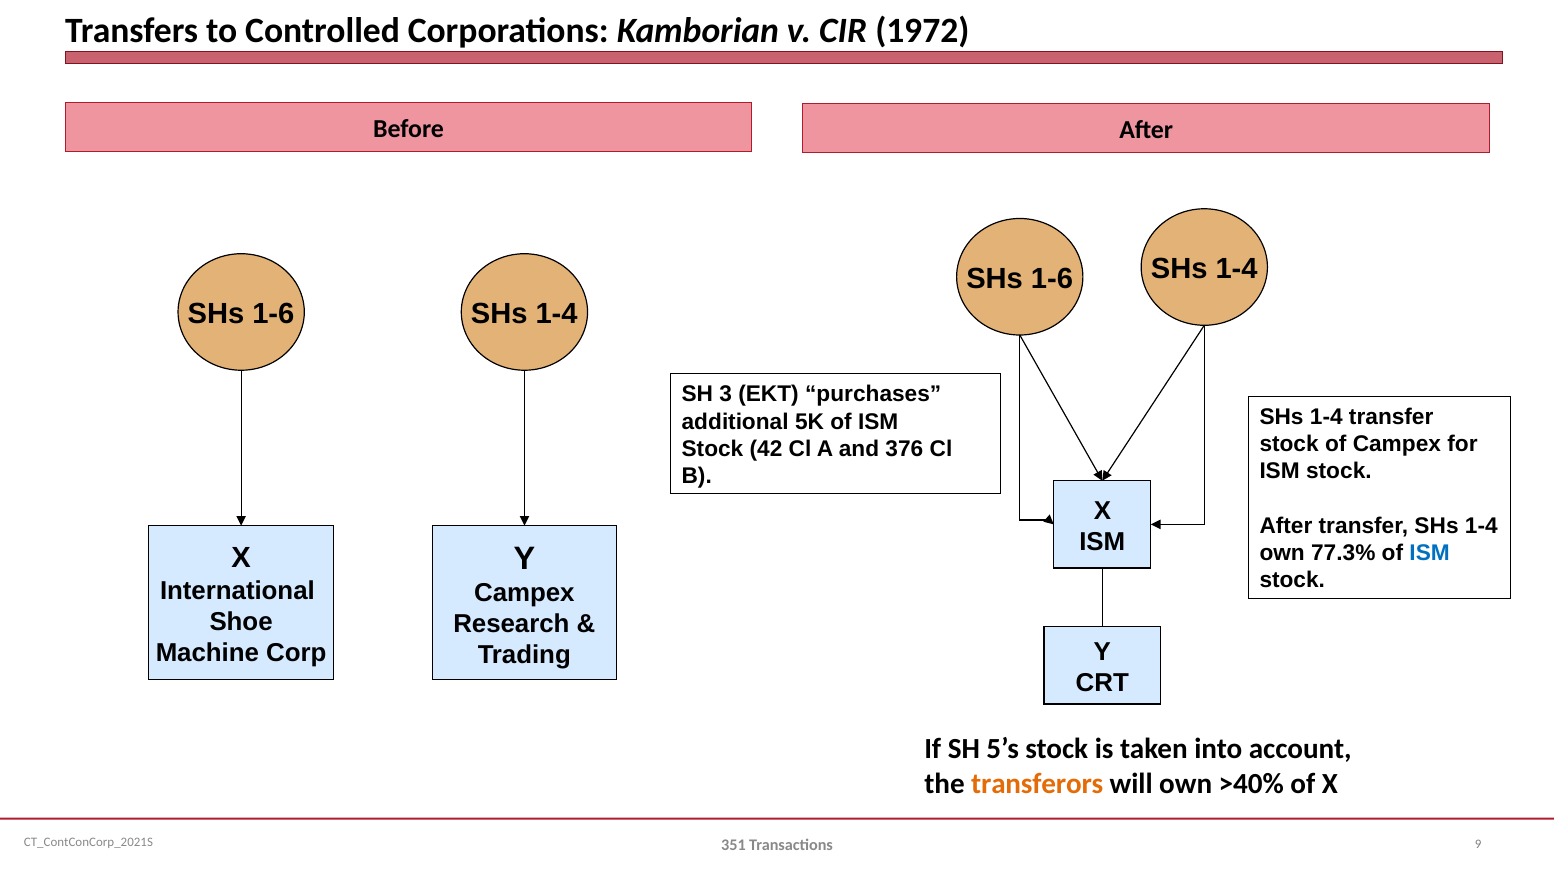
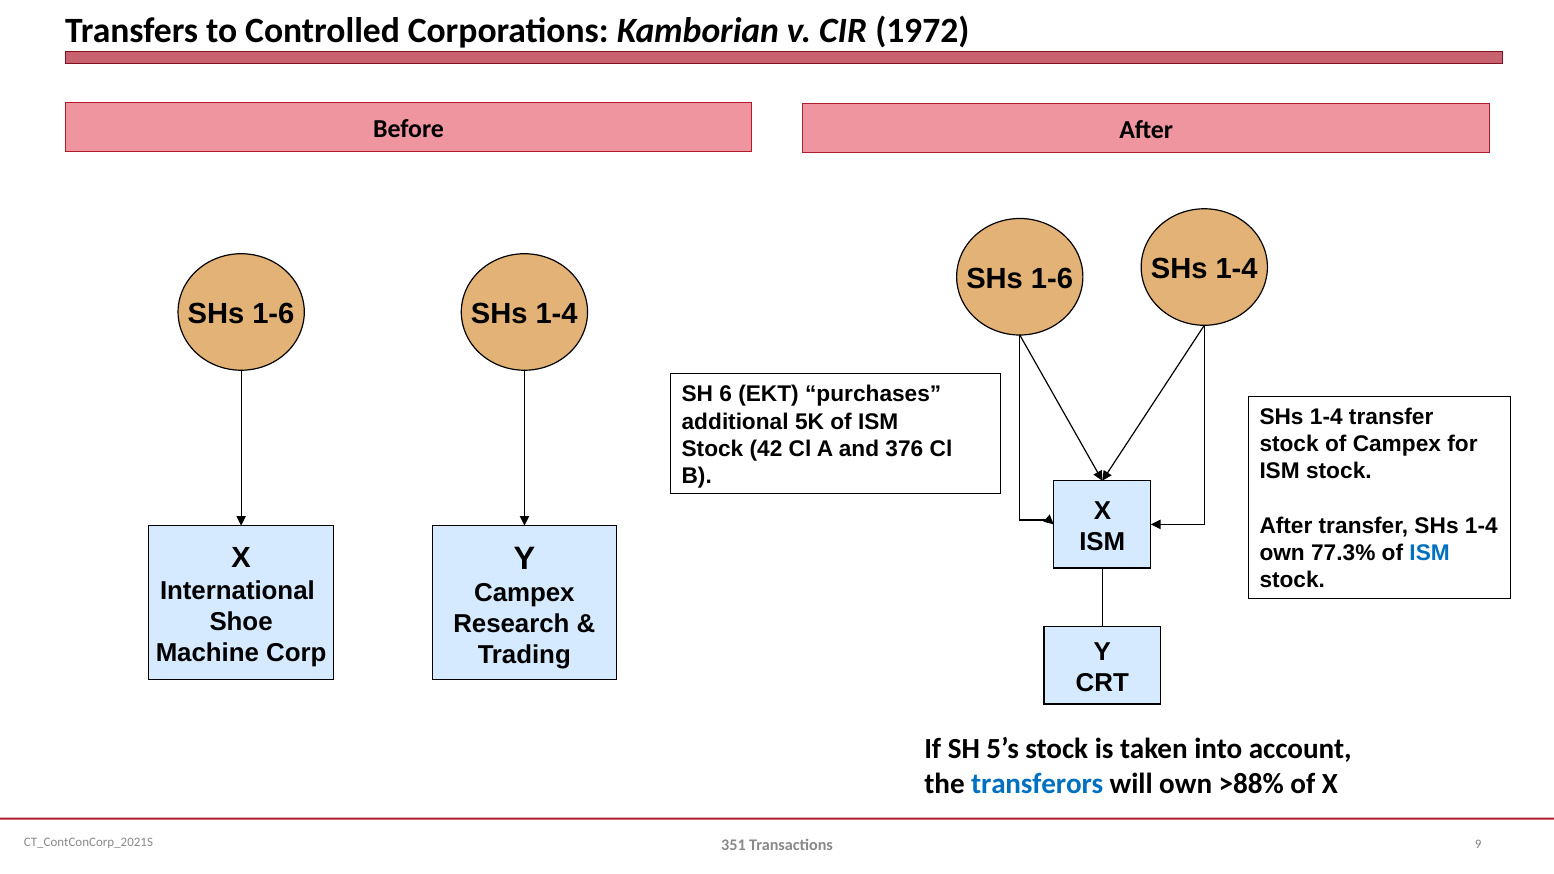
3: 3 -> 6 (726, 394)
transferors colour: orange -> blue (1037, 784)
>40%: >40% -> >88% (1251, 784)
